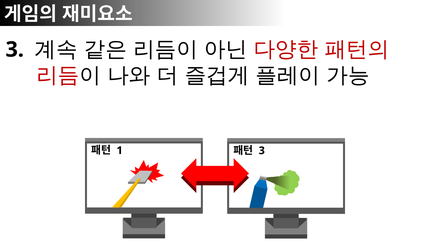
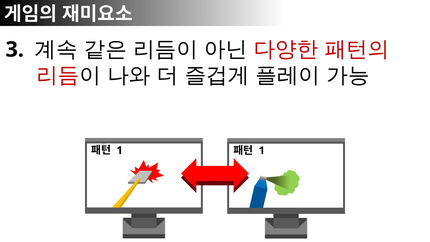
3: 3 -> 1 (262, 151)
